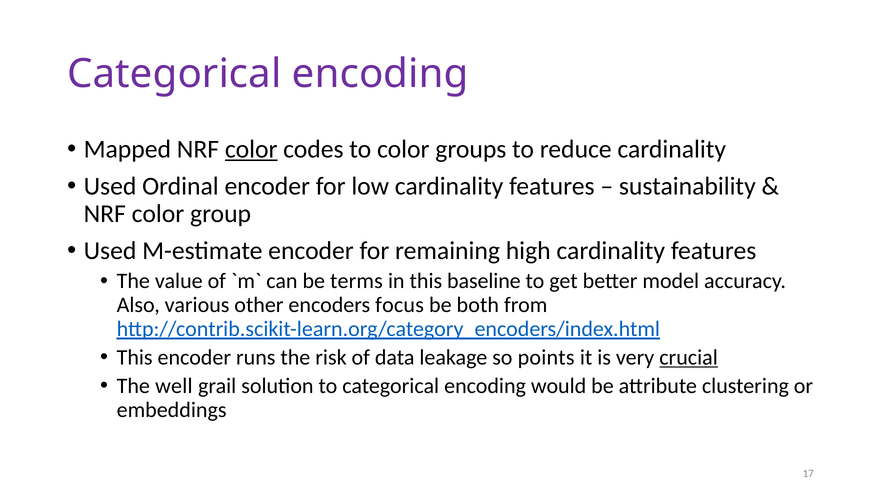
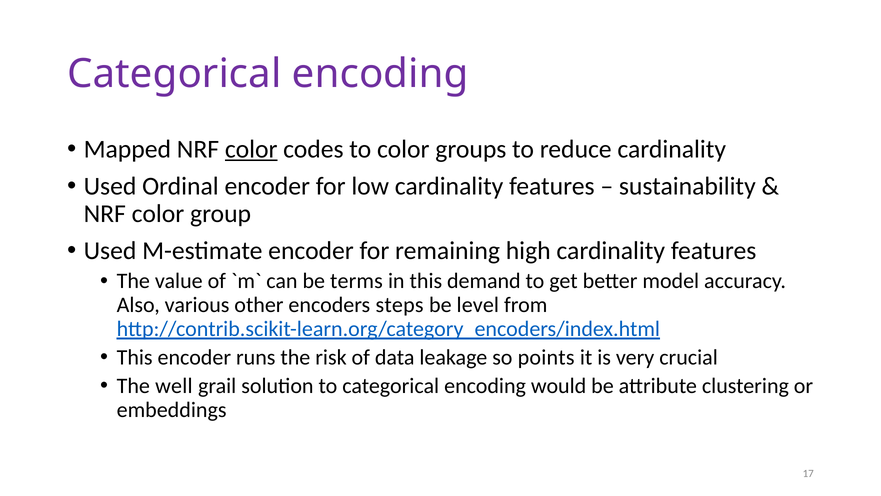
baseline: baseline -> demand (484, 281)
focus: focus -> steps (400, 305)
both: both -> level (478, 305)
crucial underline: present -> none (689, 357)
